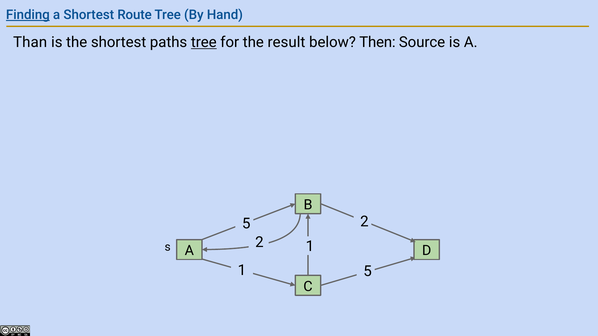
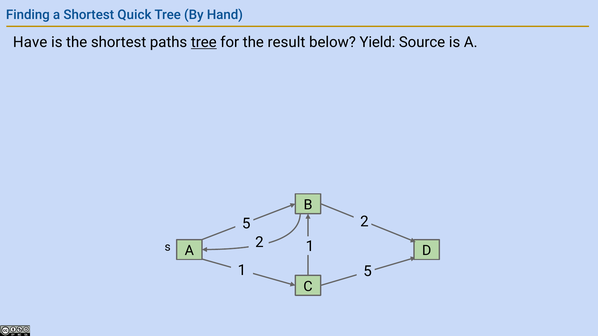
Finding underline: present -> none (28, 15)
Route: Route -> Quick (134, 15)
Than: Than -> Have (30, 42)
Then: Then -> Yield (377, 42)
